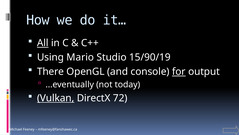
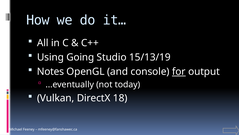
All underline: present -> none (43, 43)
Mario: Mario -> Going (80, 57)
15/90/19: 15/90/19 -> 15/13/19 (150, 57)
There: There -> Notes (50, 71)
Vulkan underline: present -> none (56, 98)
72: 72 -> 18 (120, 98)
